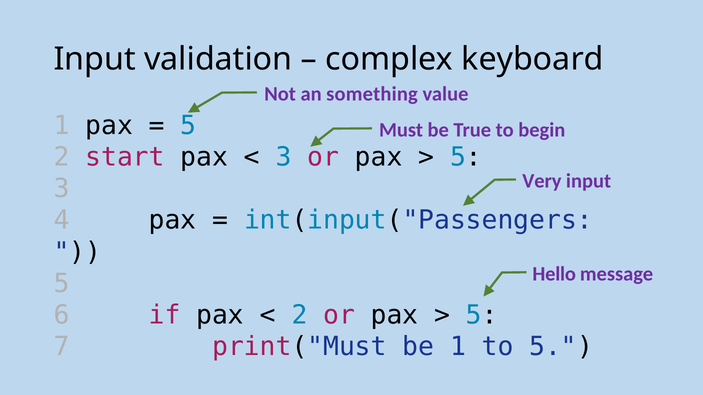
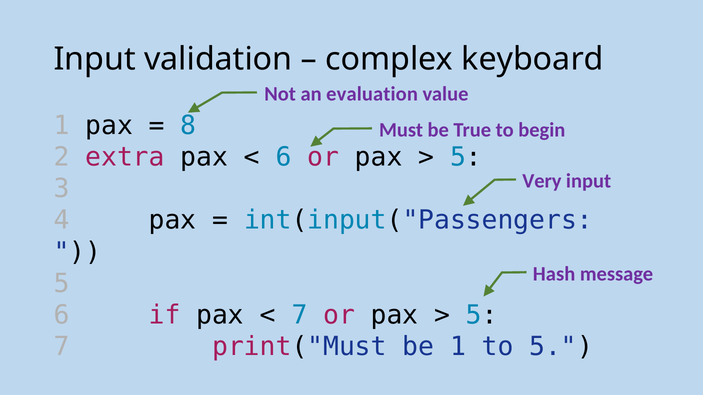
something: something -> evaluation (372, 94)
5: 5 -> 8 (188, 126)
start: start -> extra (125, 157)
3: 3 -> 6 (284, 157)
Hello: Hello -> Hash (554, 274)
2: 2 -> 7 (299, 315)
